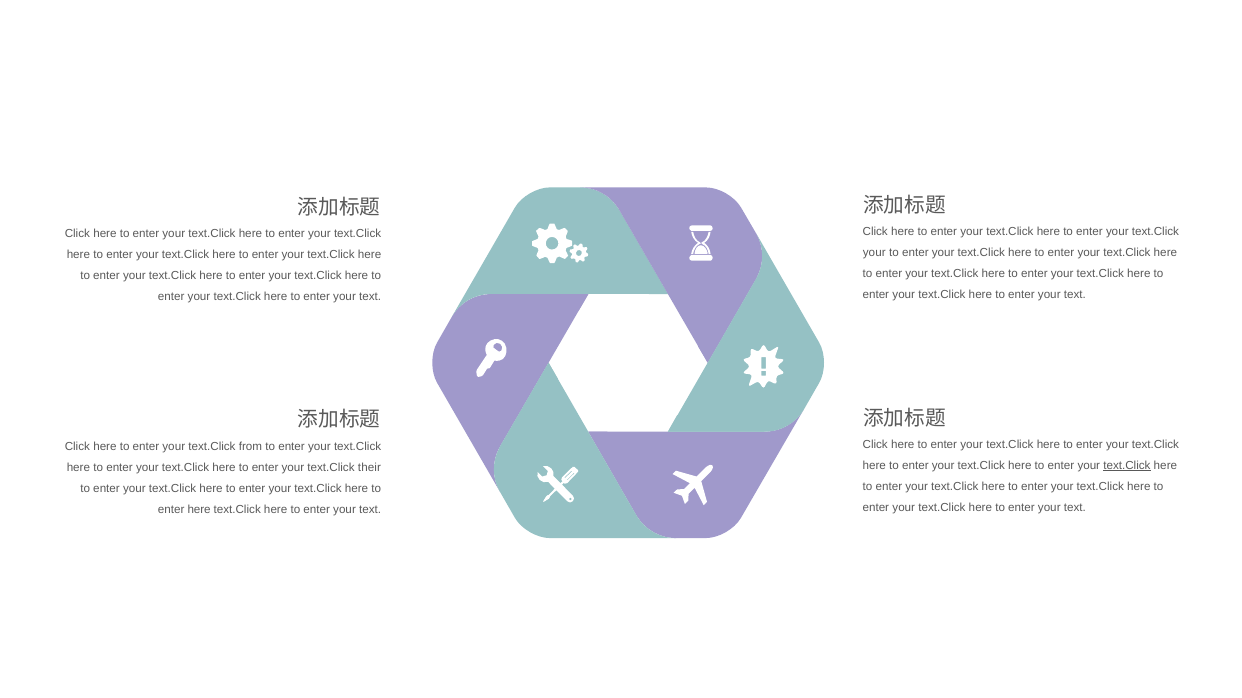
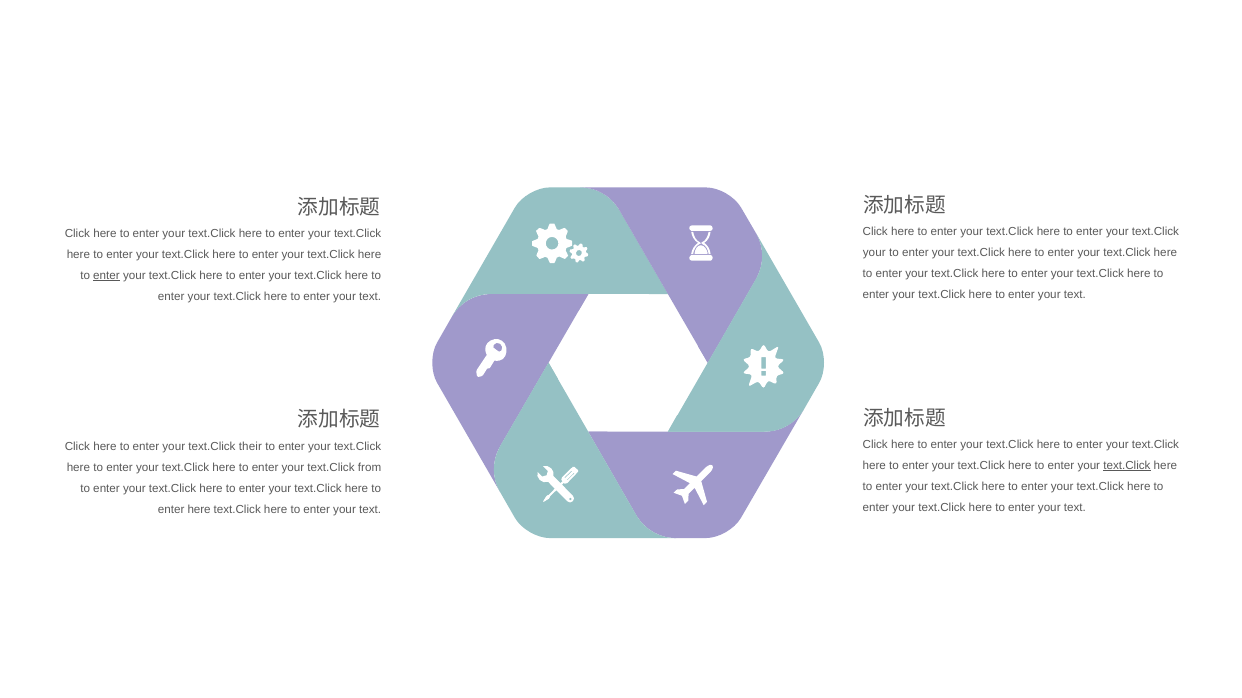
enter underline: none -> present (107, 276)
from: from -> their (250, 447)
their: their -> from (370, 468)
